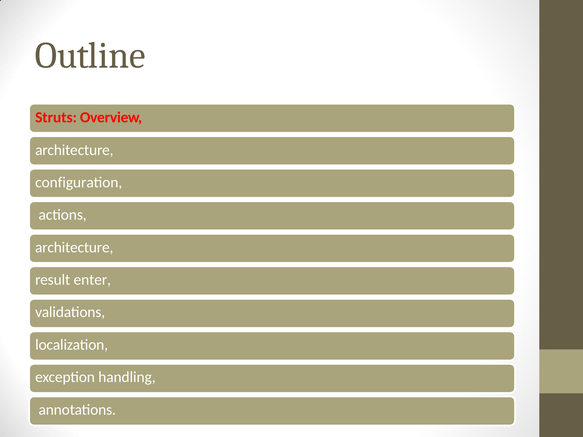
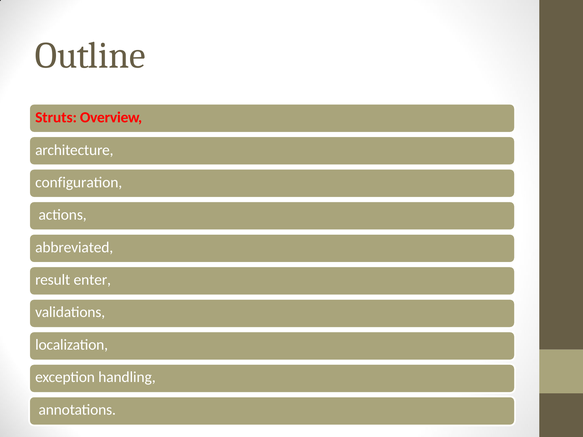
architecture: architecture -> abbreviated (74, 247)
